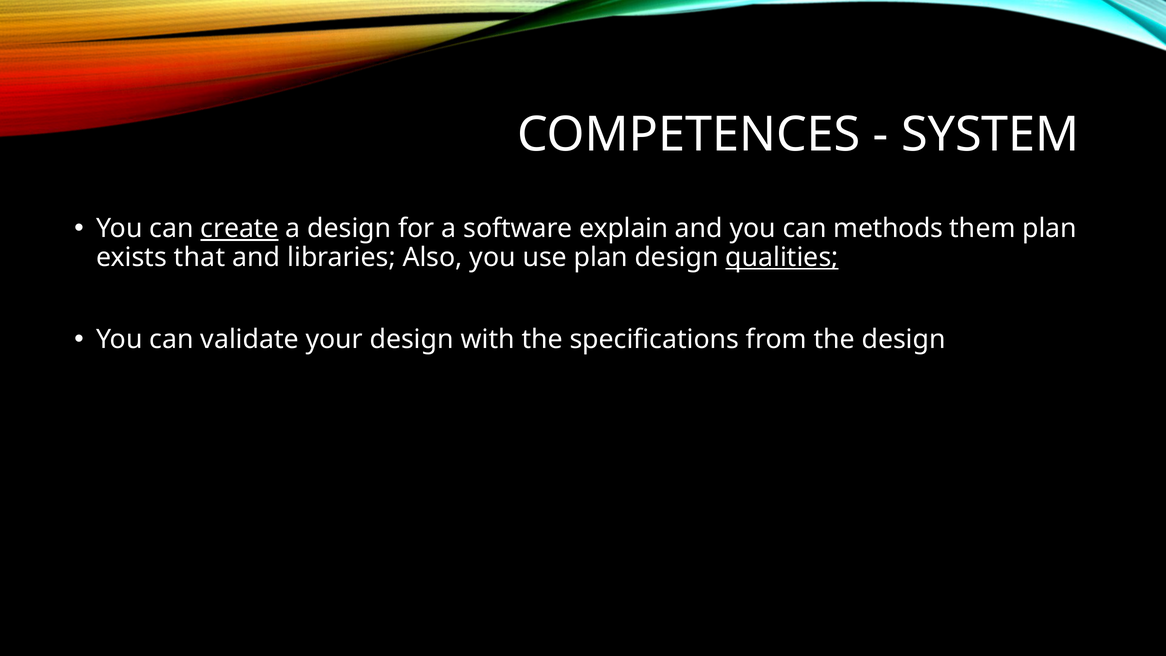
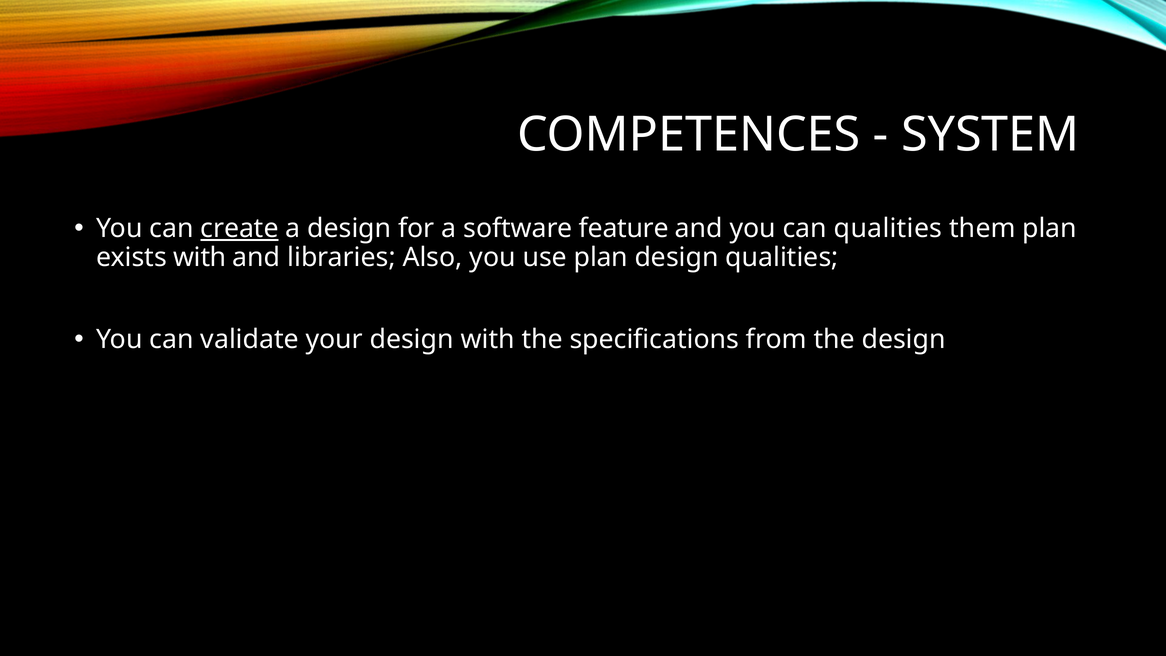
explain: explain -> feature (624, 229)
can methods: methods -> qualities (888, 229)
exists that: that -> with (200, 257)
qualities underline: present -> none (782, 257)
